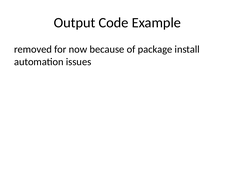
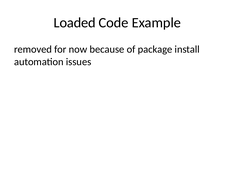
Output: Output -> Loaded (75, 23)
